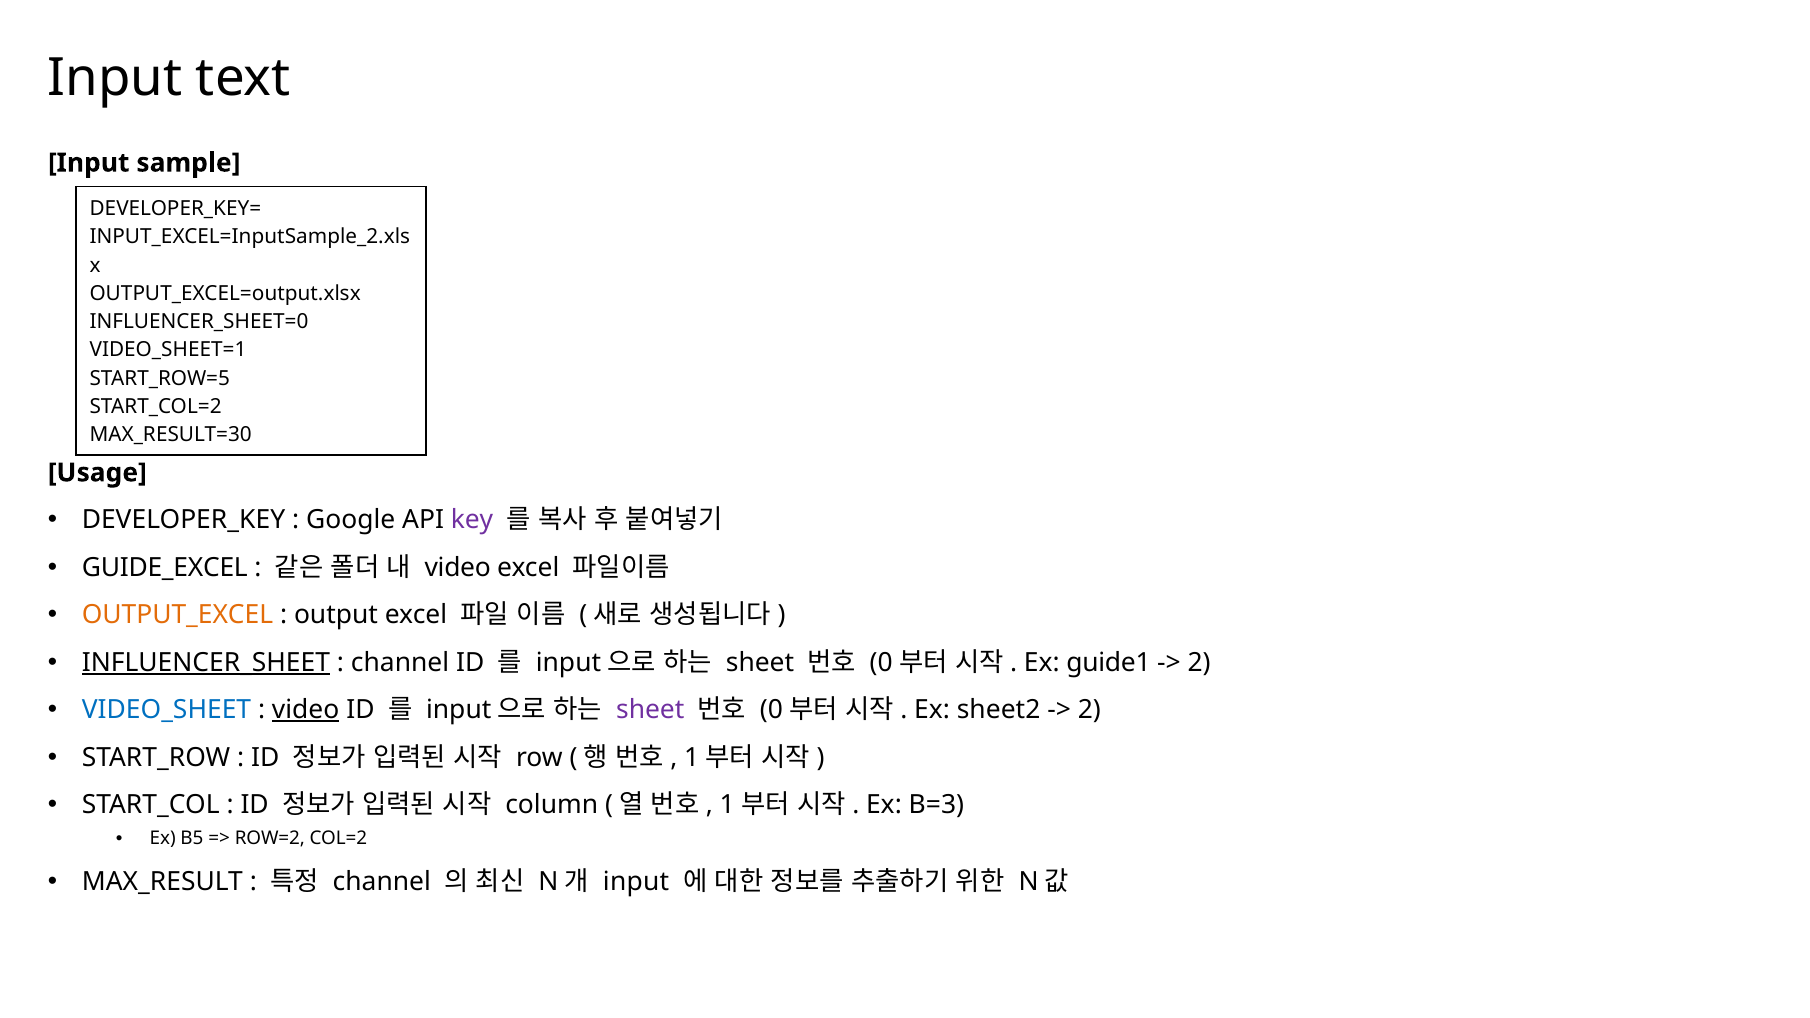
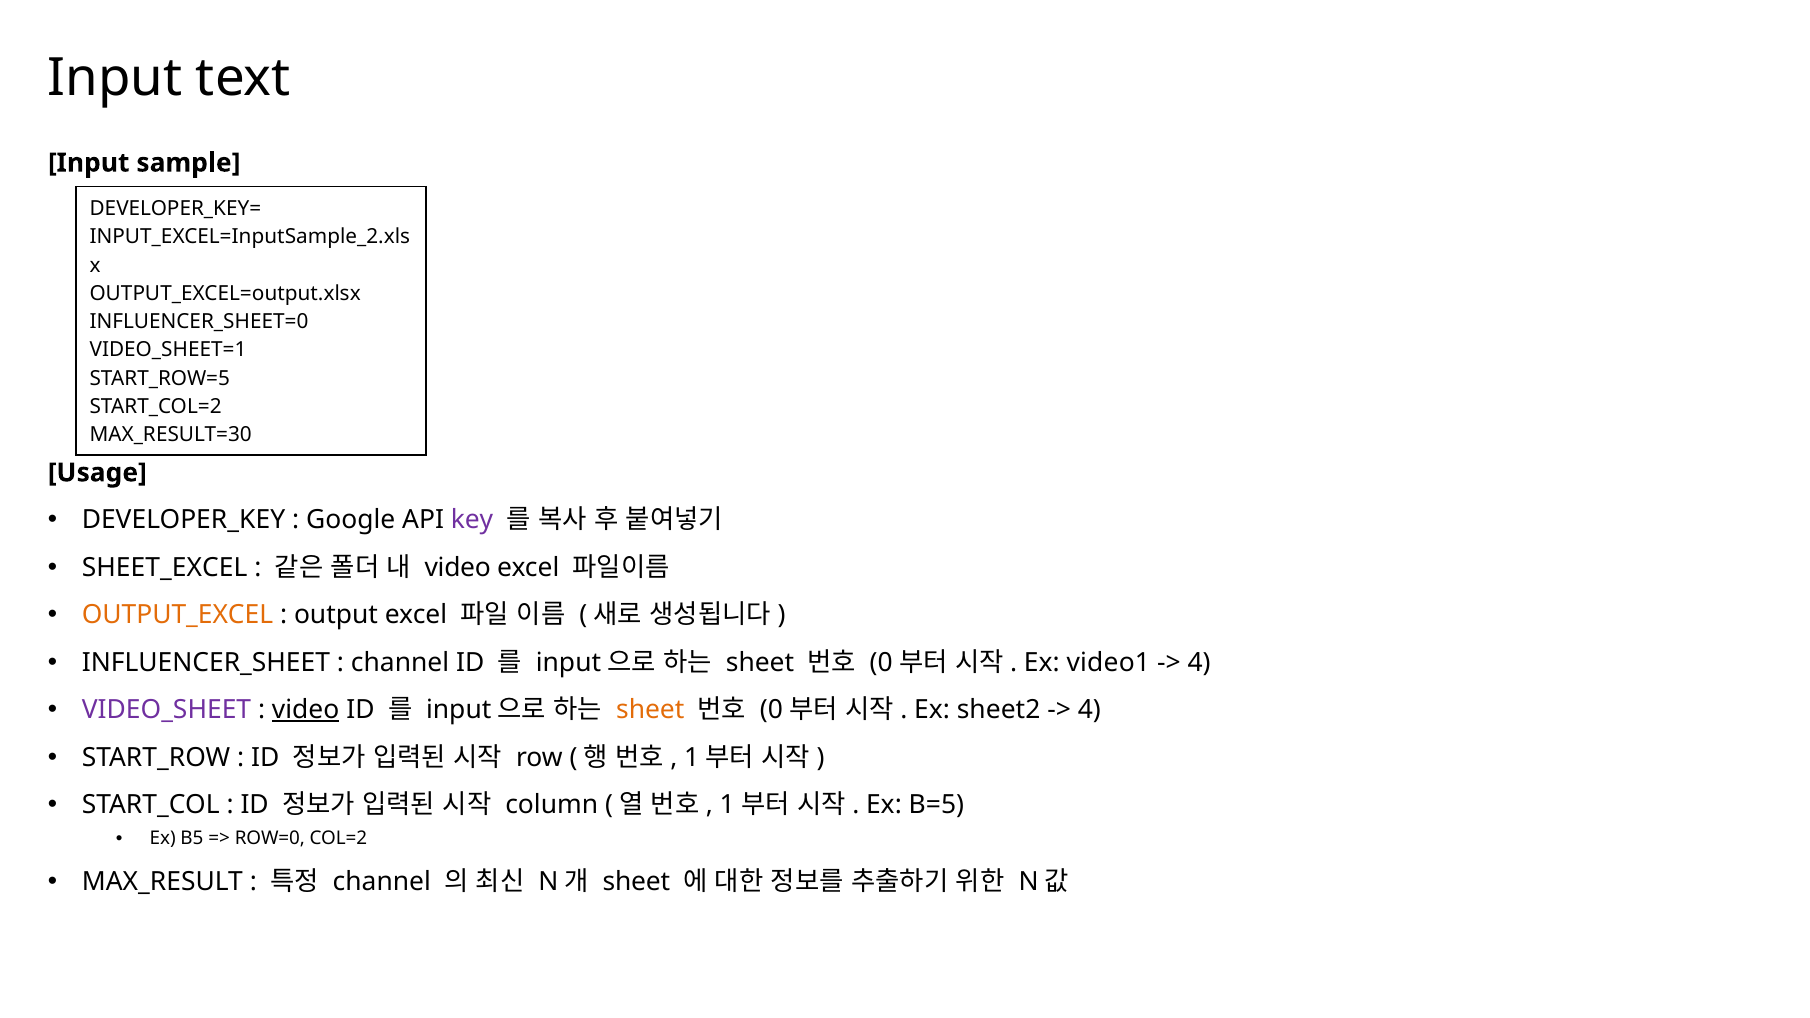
GUIDE_EXCEL: GUIDE_EXCEL -> SHEET_EXCEL (165, 568)
INFLUENCER_SHEET underline: present -> none (206, 663)
guide1: guide1 -> video1 (1108, 663)
2: 2 -> 4 (1199, 663)
VIDEO_SHEET colour: blue -> purple (166, 710)
sheet colour: purple -> orange (650, 710)
2: 2 -> 4 (1089, 710)
B=3: B=3 -> B=5 (936, 805)
ROW=2: ROW=2 -> ROW=0 (270, 839)
input: input -> sheet (636, 882)
